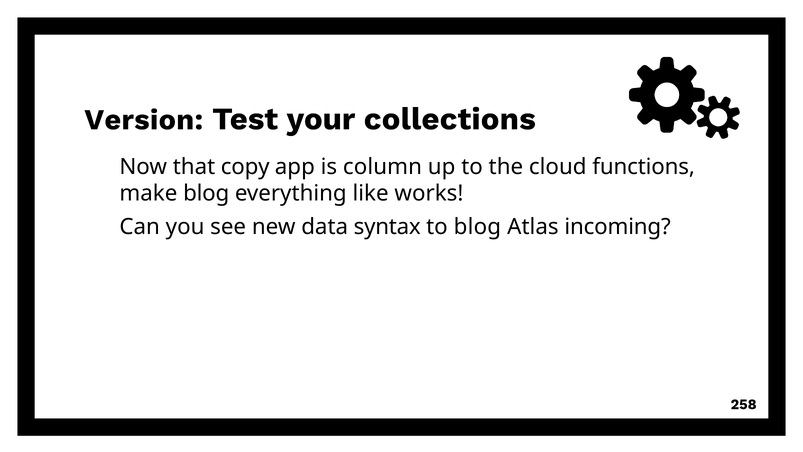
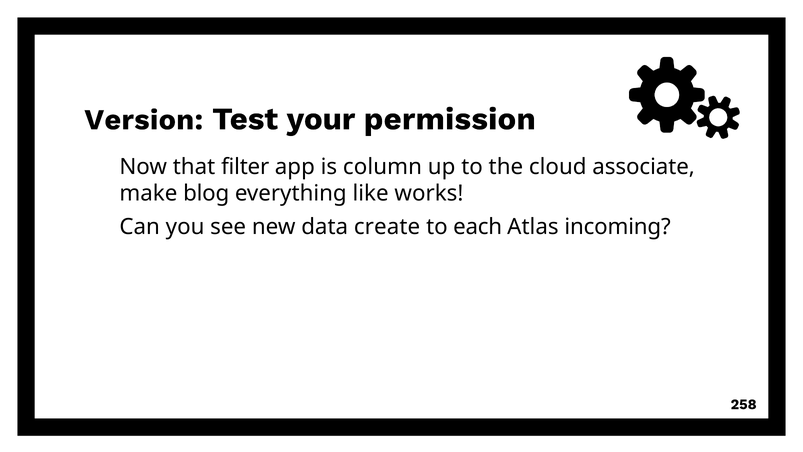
collections: collections -> permission (450, 119)
copy: copy -> filter (245, 167)
functions: functions -> associate (644, 167)
syntax: syntax -> create (387, 227)
to blog: blog -> each (478, 227)
